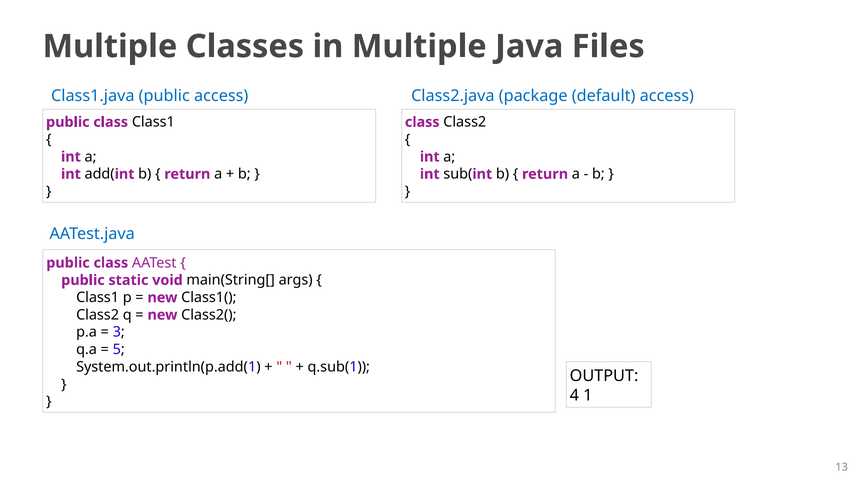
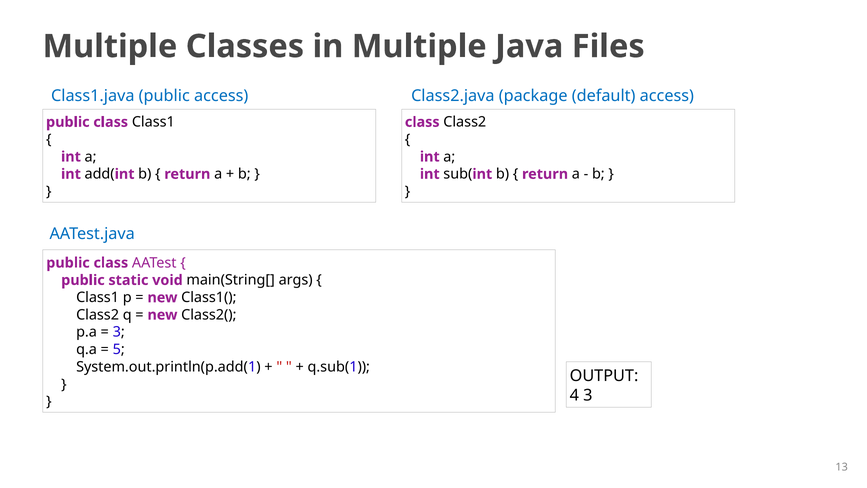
4 1: 1 -> 3 (588, 395)
